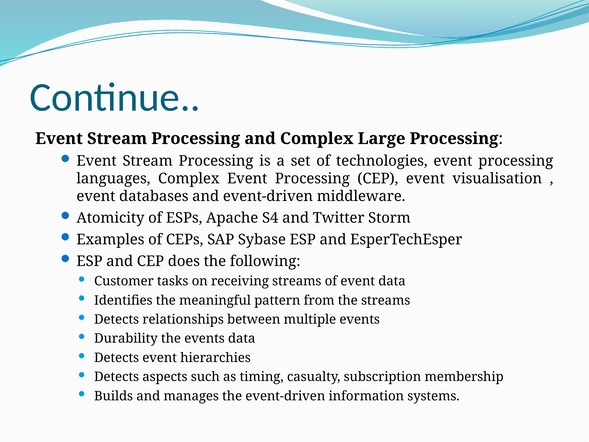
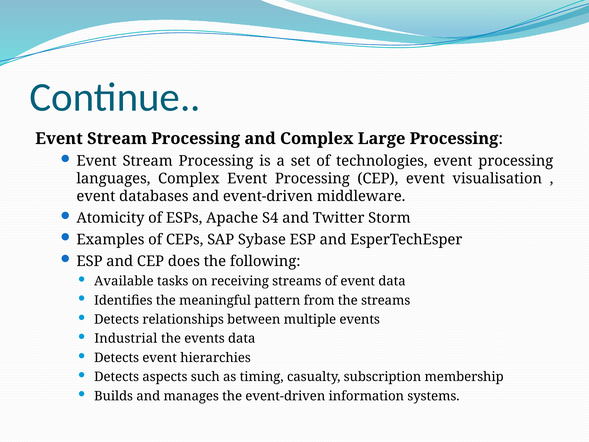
Customer: Customer -> Available (124, 281)
Durability: Durability -> Industrial (126, 338)
